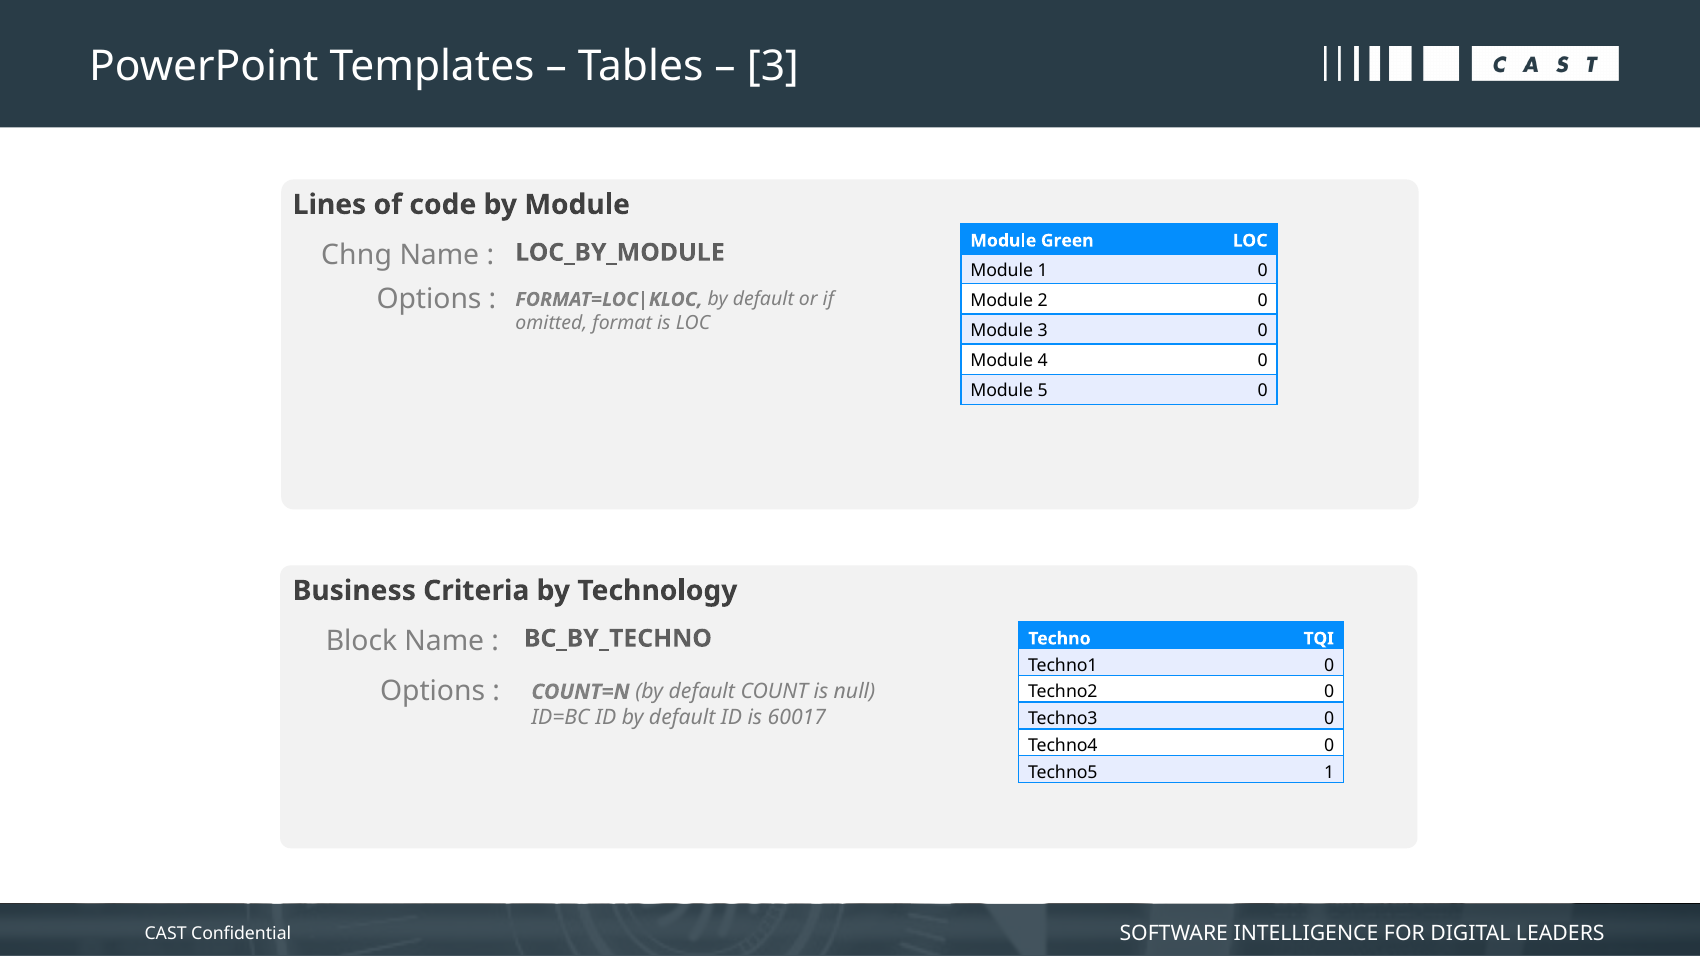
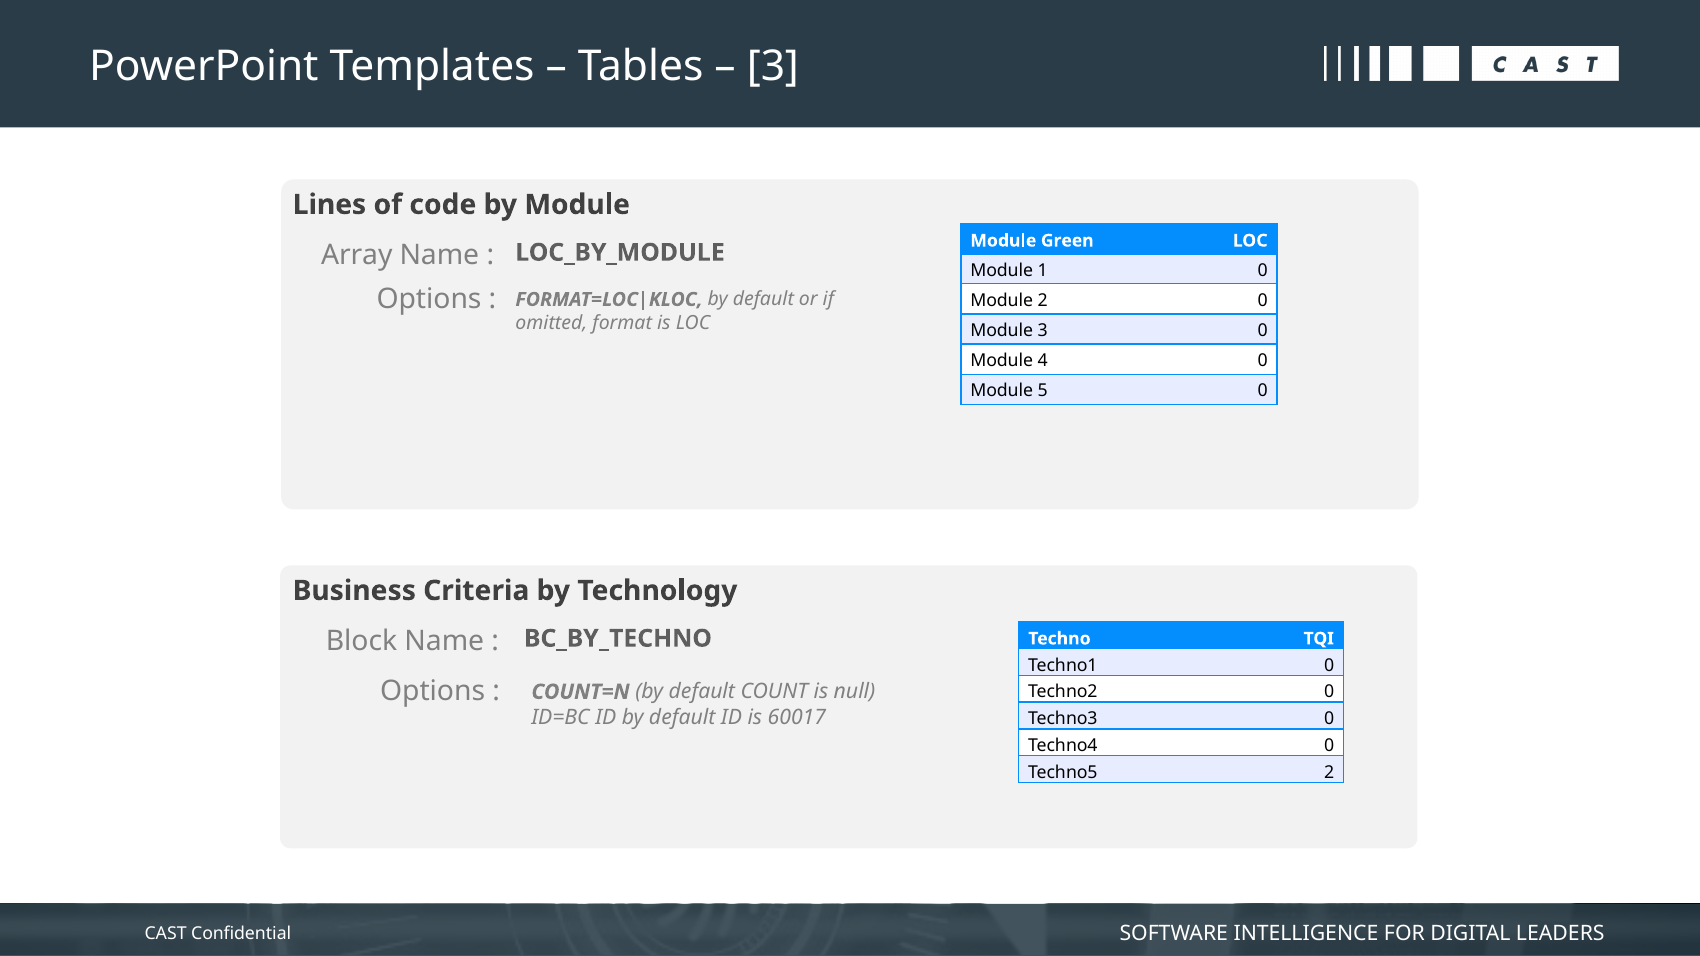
Chng: Chng -> Array (357, 255)
Techno5 1: 1 -> 2 (1329, 773)
